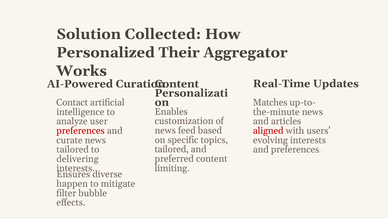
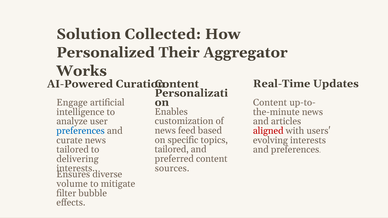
Contact: Contact -> Engage (72, 103)
Matches: Matches -> Content (270, 103)
preferences colour: red -> blue (81, 131)
limiting: limiting -> sources (172, 168)
happen: happen -> volume (72, 184)
